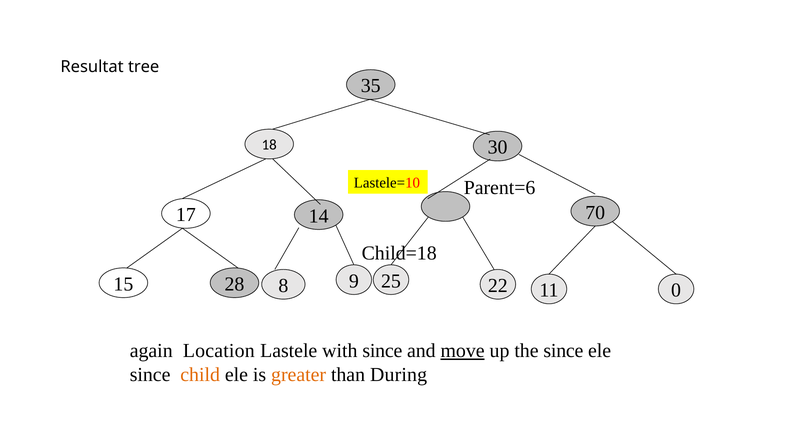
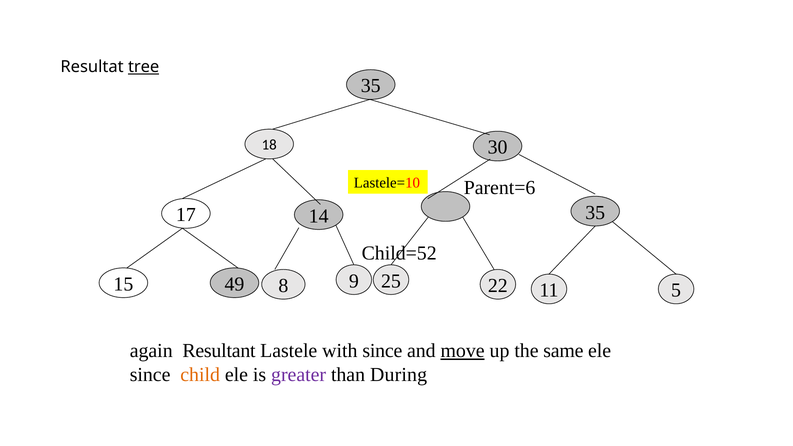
tree underline: none -> present (144, 67)
14 70: 70 -> 35 (595, 213)
Child=18: Child=18 -> Child=52 (399, 253)
28: 28 -> 49 (234, 284)
0: 0 -> 5 (676, 290)
Location: Location -> Resultant (219, 351)
the since: since -> same (563, 351)
greater colour: orange -> purple (299, 375)
